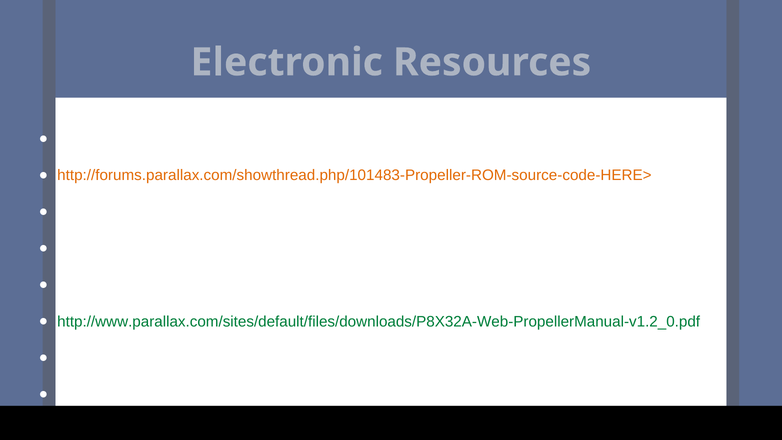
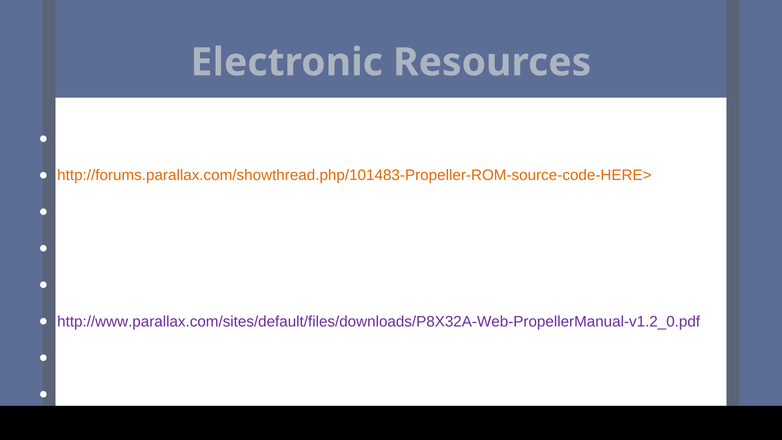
http://www.parallax.com/sites/default/files/downloads/P8X32A-Web-PropellerManual-v1.2_0.pdf colour: green -> purple (379, 321)
